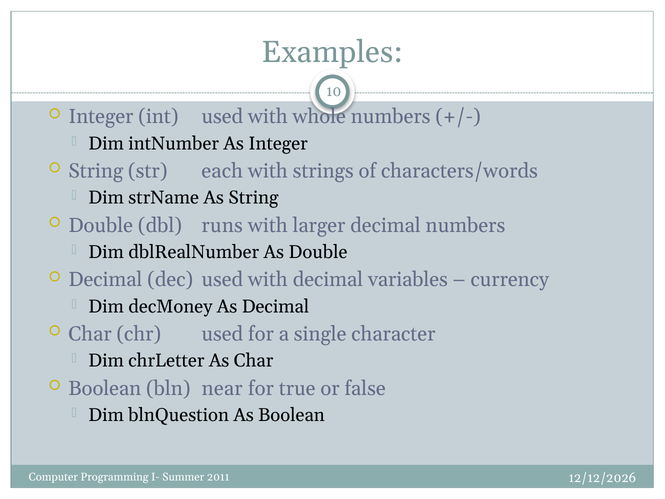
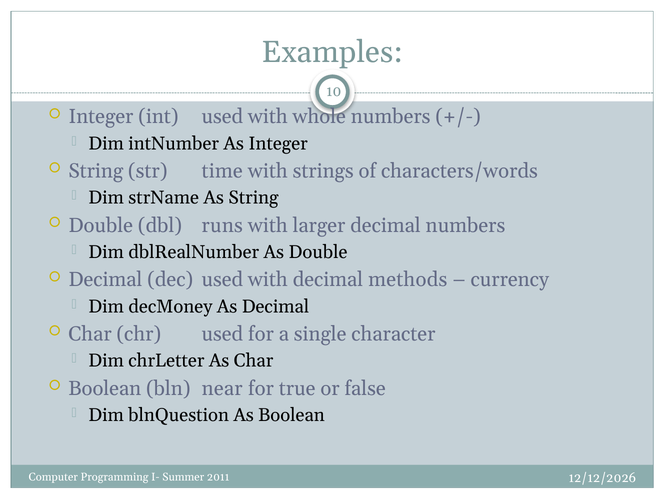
each: each -> time (222, 171)
variables: variables -> methods (408, 280)
